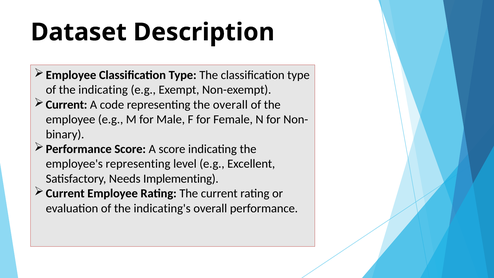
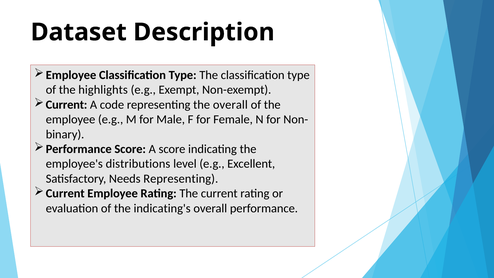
the indicating: indicating -> highlights (103, 90)
employee's representing: representing -> distributions (138, 164)
Needs Implementing: Implementing -> Representing (181, 179)
